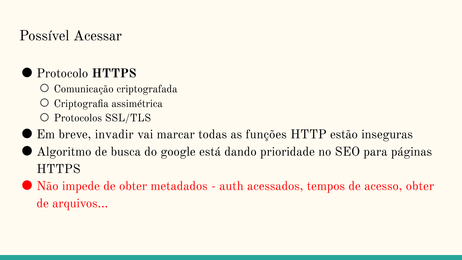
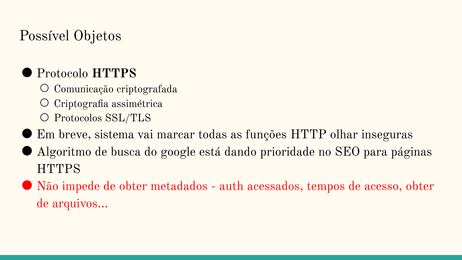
Acessar: Acessar -> Objetos (97, 36)
invadir: invadir -> sistema (114, 134)
estão: estão -> olhar (344, 134)
